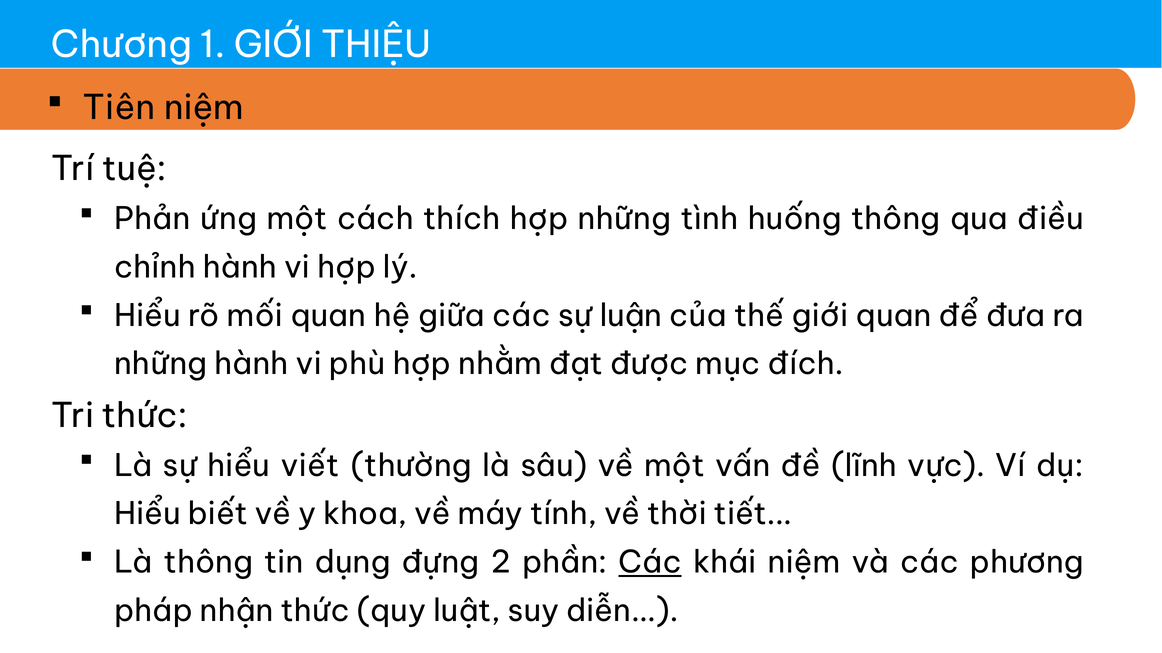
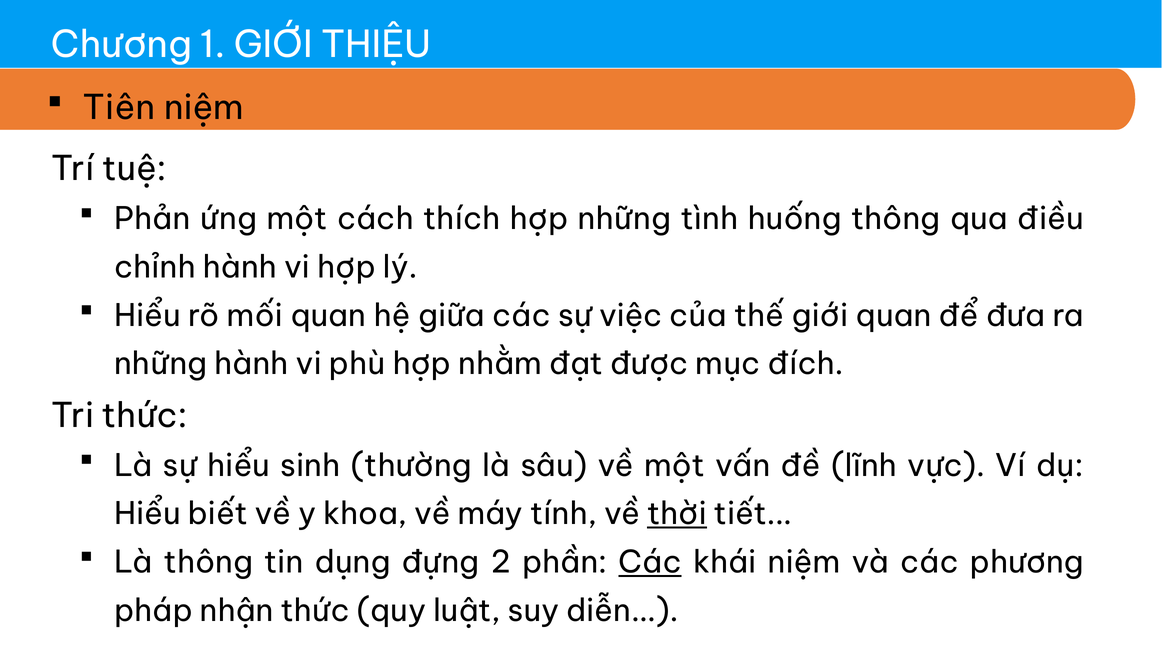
luận: luận -> việc (631, 316)
viết: viết -> sinh (310, 466)
thời underline: none -> present (677, 515)
